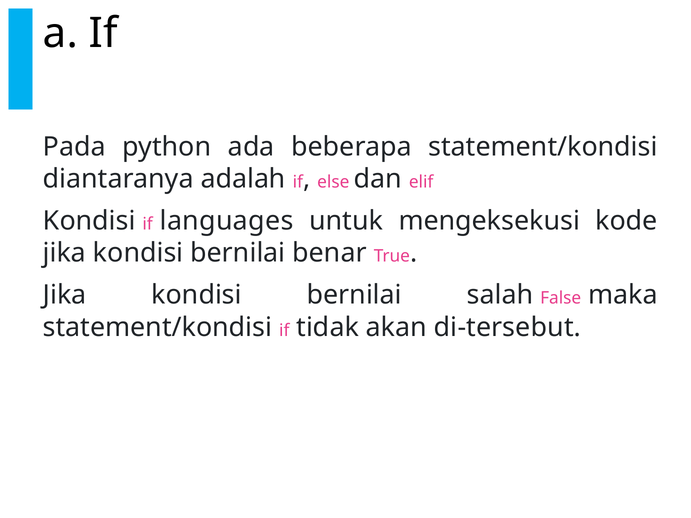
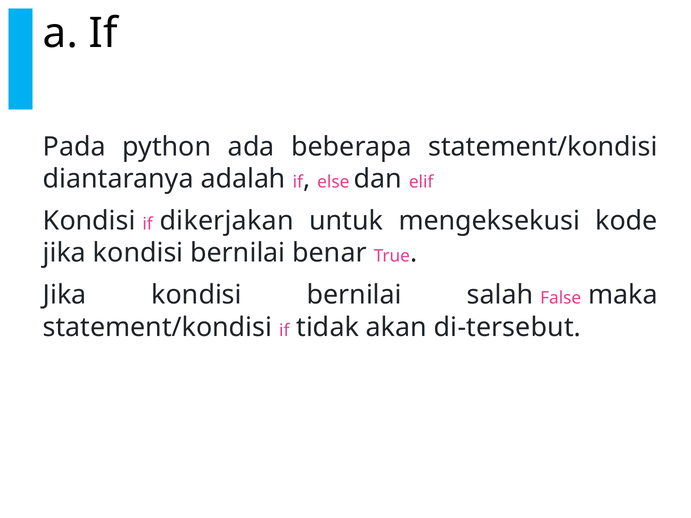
languages: languages -> dikerjakan (227, 221)
